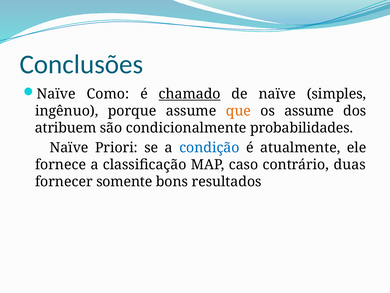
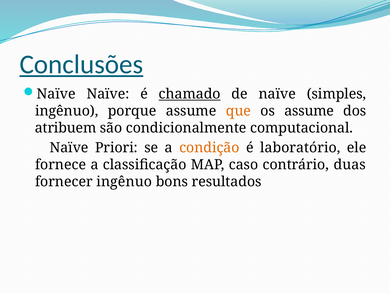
Conclusões underline: none -> present (81, 64)
Naïve Como: Como -> Naïve (108, 94)
probabilidades: probabilidades -> computacional (302, 128)
condição colour: blue -> orange (209, 148)
atualmente: atualmente -> laboratório (300, 148)
fornecer somente: somente -> ingênuo (124, 181)
